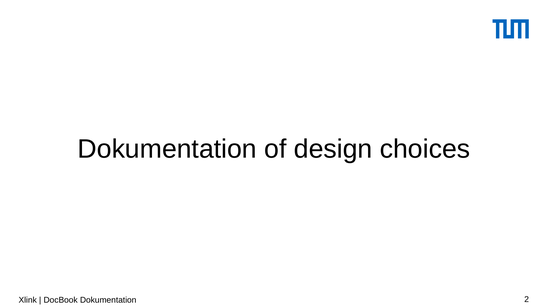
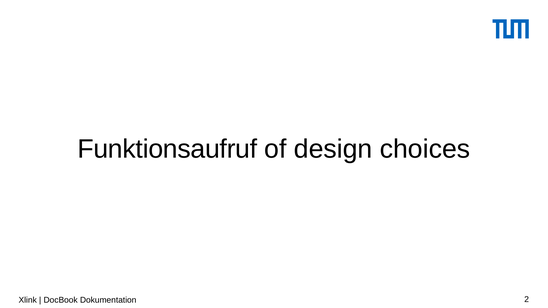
Dokumentation: Dokumentation -> Funktionsaufruf (167, 149)
